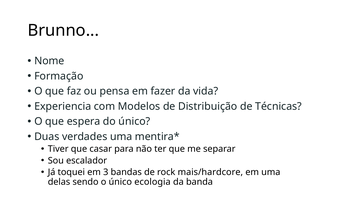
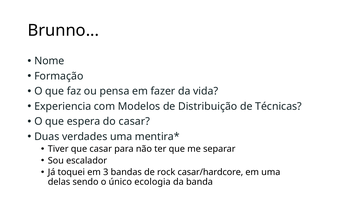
do único: único -> casar (134, 121)
mais/hardcore: mais/hardcore -> casar/hardcore (210, 172)
